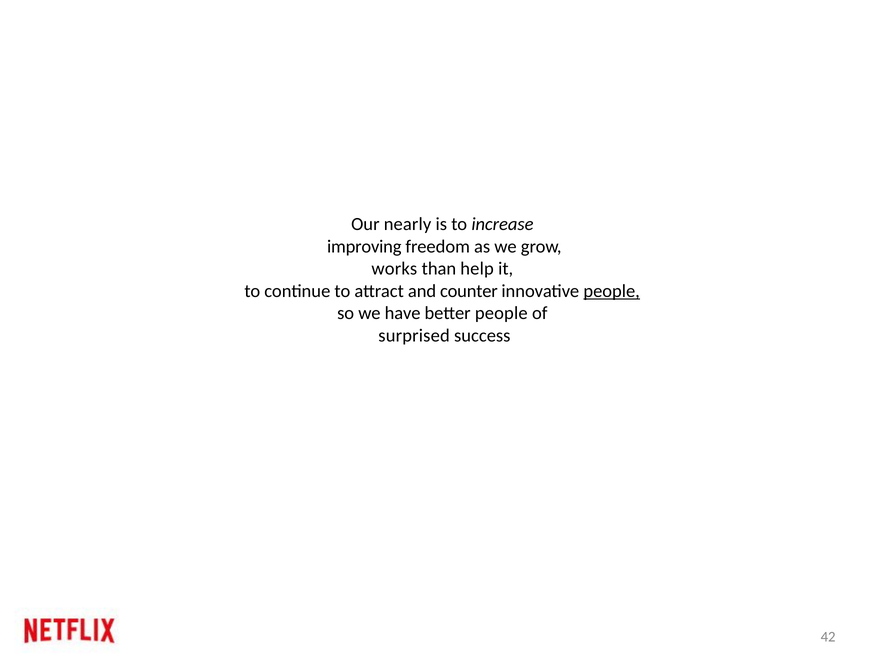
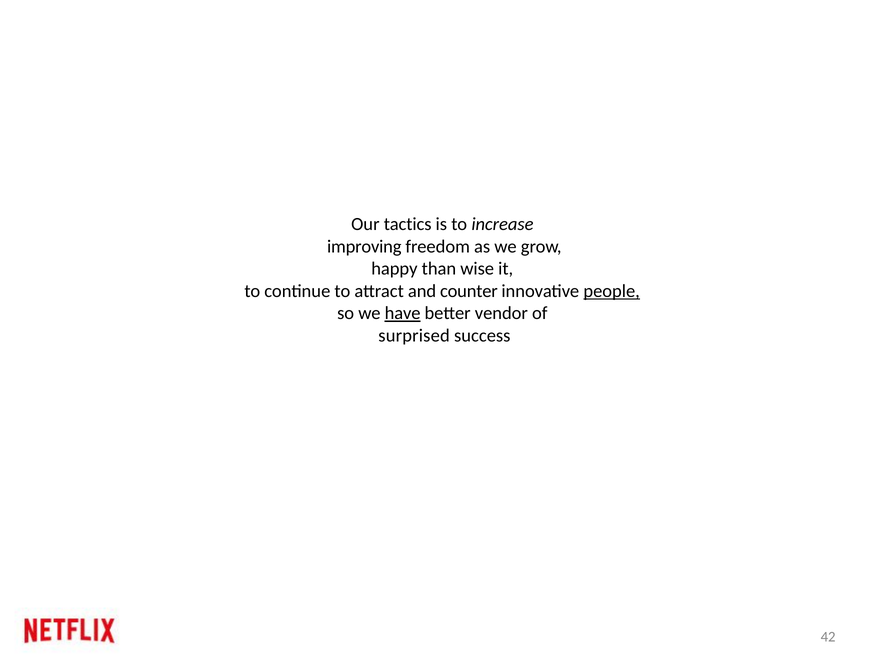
nearly: nearly -> tactics (408, 224)
works: works -> happy (394, 269)
help: help -> wise (477, 269)
have underline: none -> present (403, 313)
better people: people -> vendor (501, 313)
